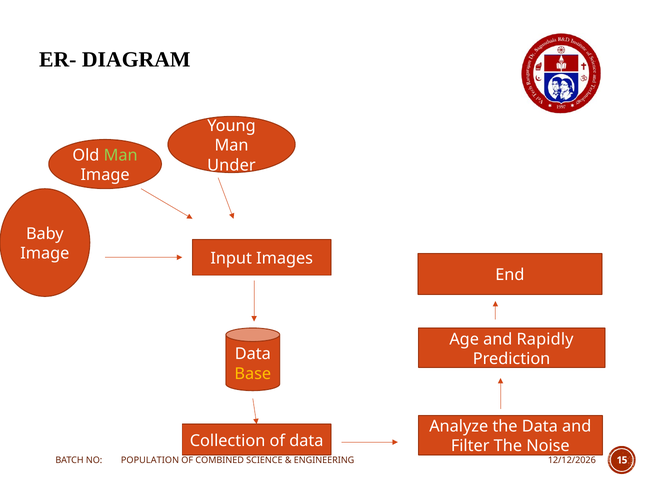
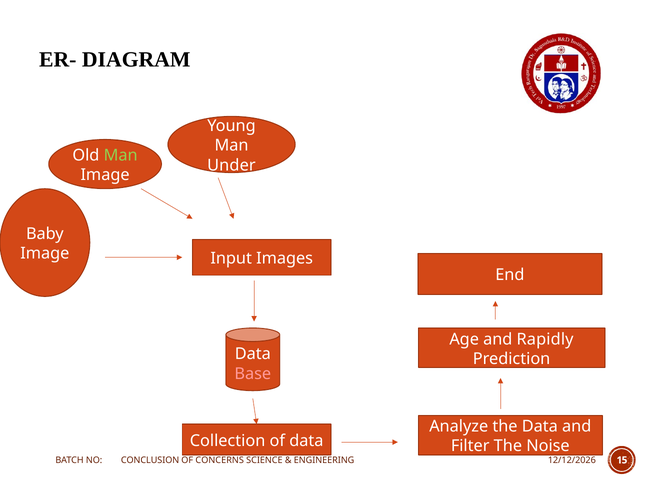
Base colour: yellow -> pink (253, 374)
POPULATION: POPULATION -> CONCLUSION (150, 460)
COMBINED: COMBINED -> CONCERNS (220, 460)
